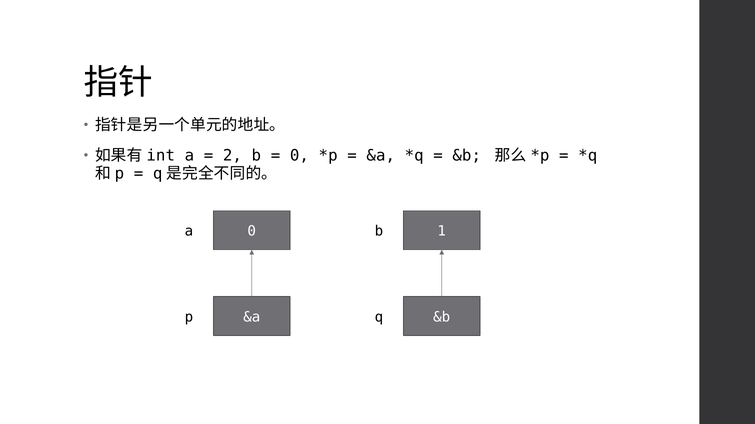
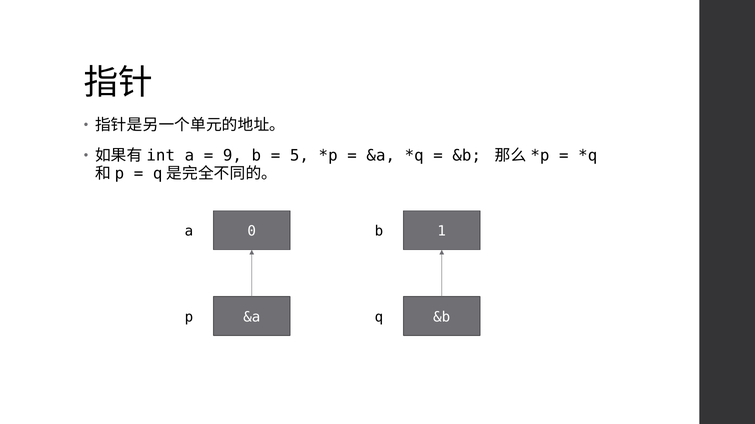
2: 2 -> 9 (232, 156)
0: 0 -> 5 (299, 156)
